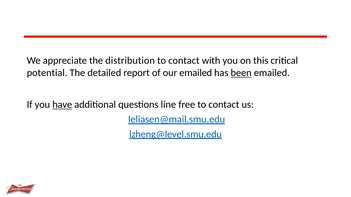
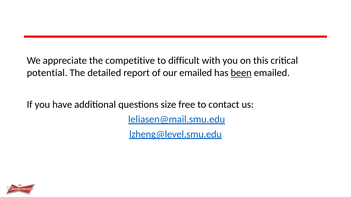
distribution: distribution -> competitive (130, 61)
contact: contact -> difficult (184, 61)
have underline: present -> none (62, 105)
line: line -> size (168, 105)
